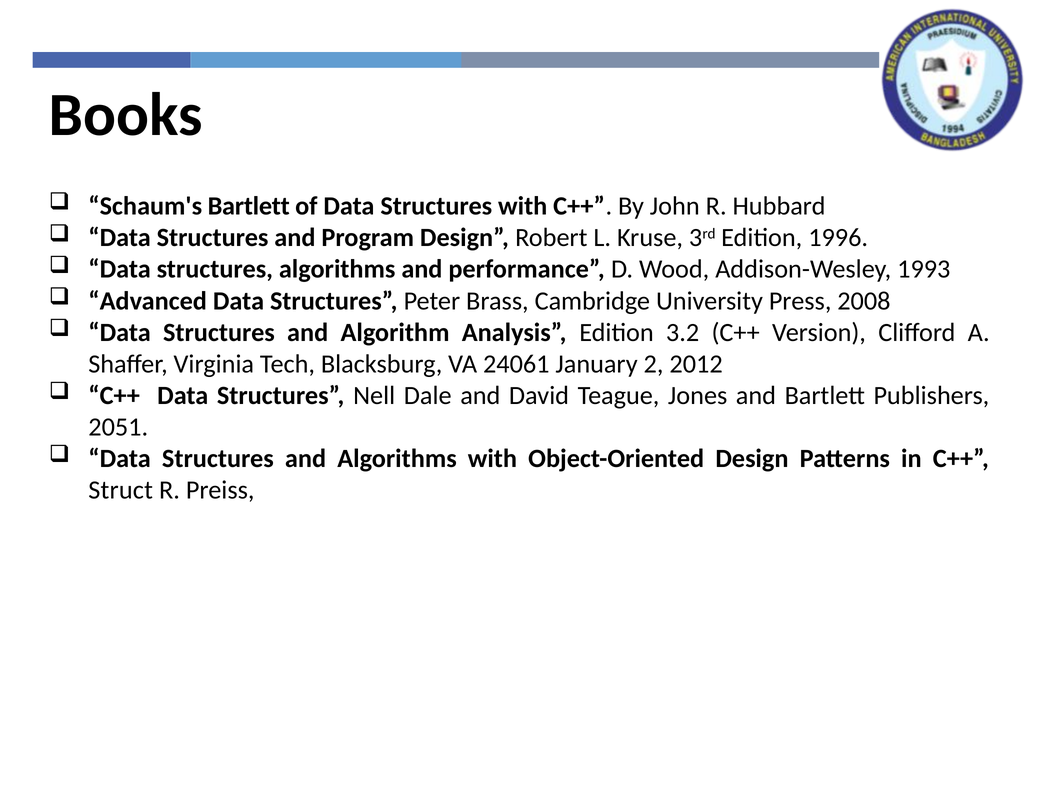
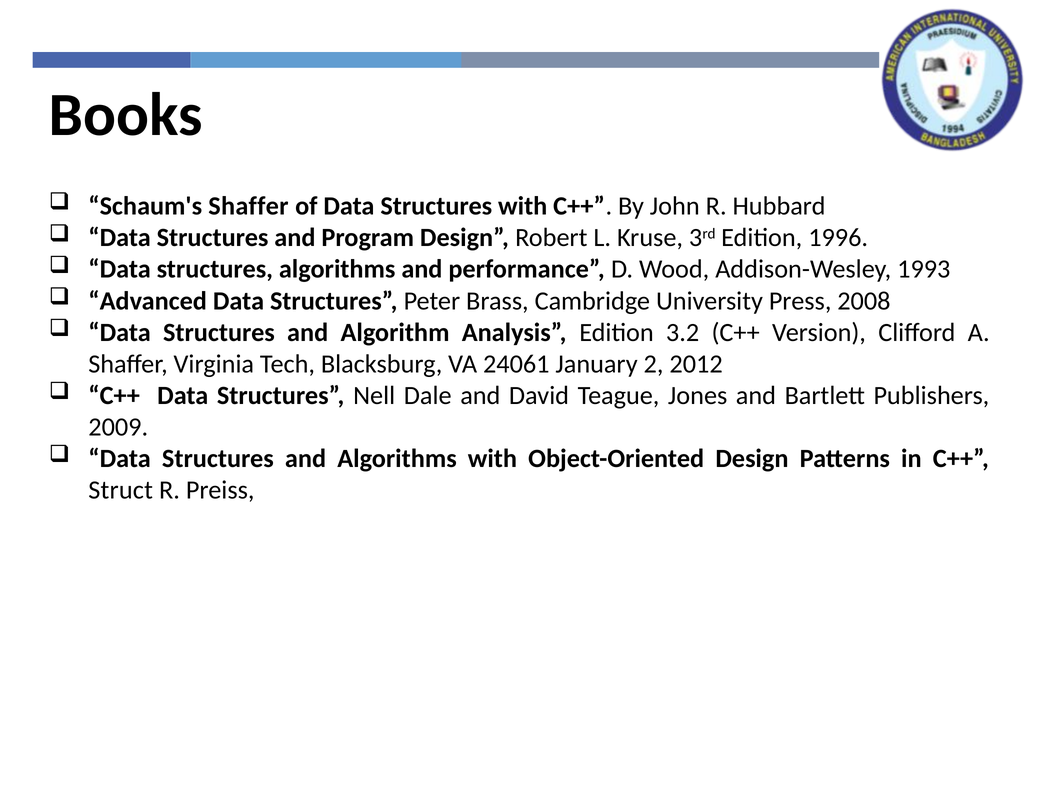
Schaum's Bartlett: Bartlett -> Shaffer (248, 206)
2051: 2051 -> 2009 (118, 427)
